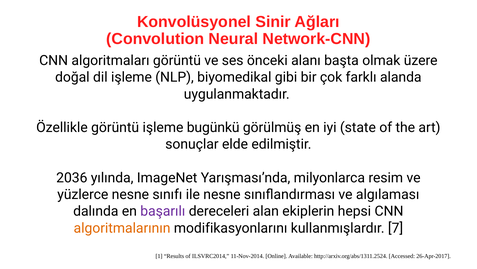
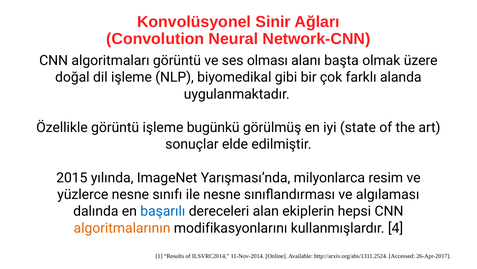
önceki: önceki -> olması (267, 60)
2036: 2036 -> 2015 (72, 177)
başarılı colour: purple -> blue (163, 211)
7: 7 -> 4 (396, 227)
